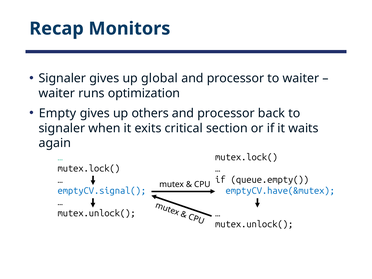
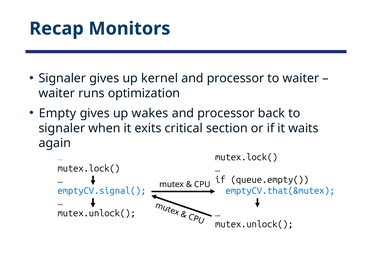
global: global -> kernel (160, 78)
others: others -> wakes (150, 113)
emptyCV.have(&mutex: emptyCV.have(&mutex -> emptyCV.that(&mutex (280, 191)
